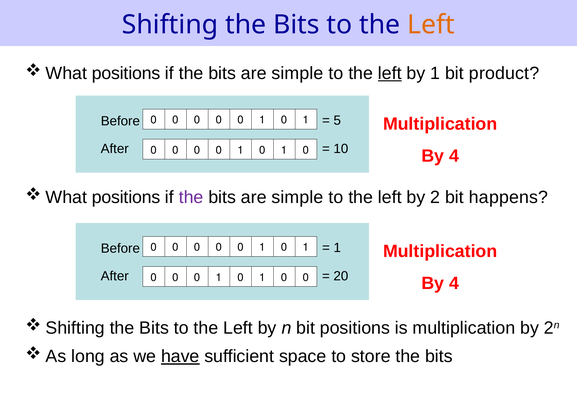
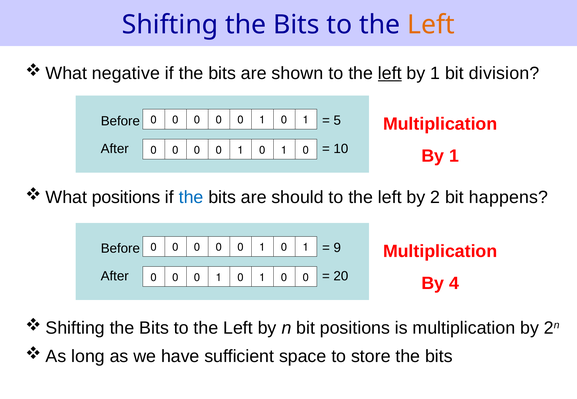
positions: positions -> negative (126, 73)
simple: simple -> shown (297, 73)
product: product -> division (504, 73)
4: 4 -> 1 (454, 156)
the colour: purple -> blue (191, 197)
simple: simple -> should (298, 197)
1: 1 -> 9 (337, 248)
have underline: present -> none (180, 357)
